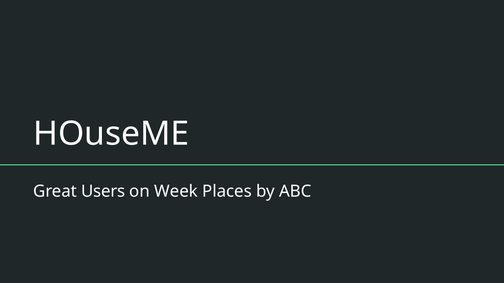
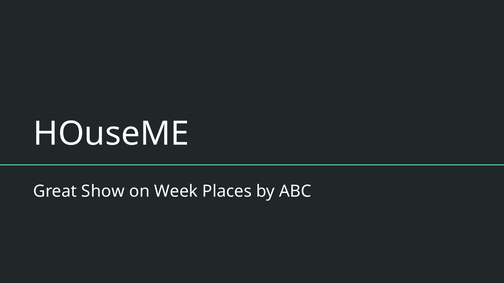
Users: Users -> Show (103, 192)
